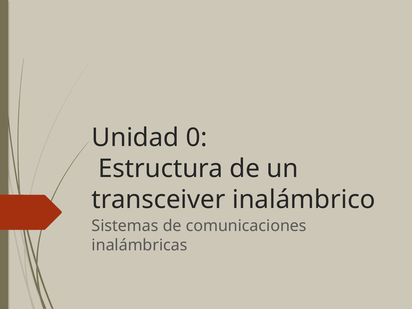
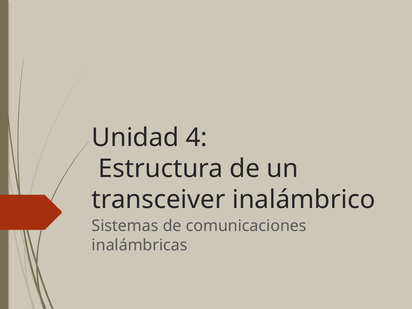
0: 0 -> 4 (197, 138)
